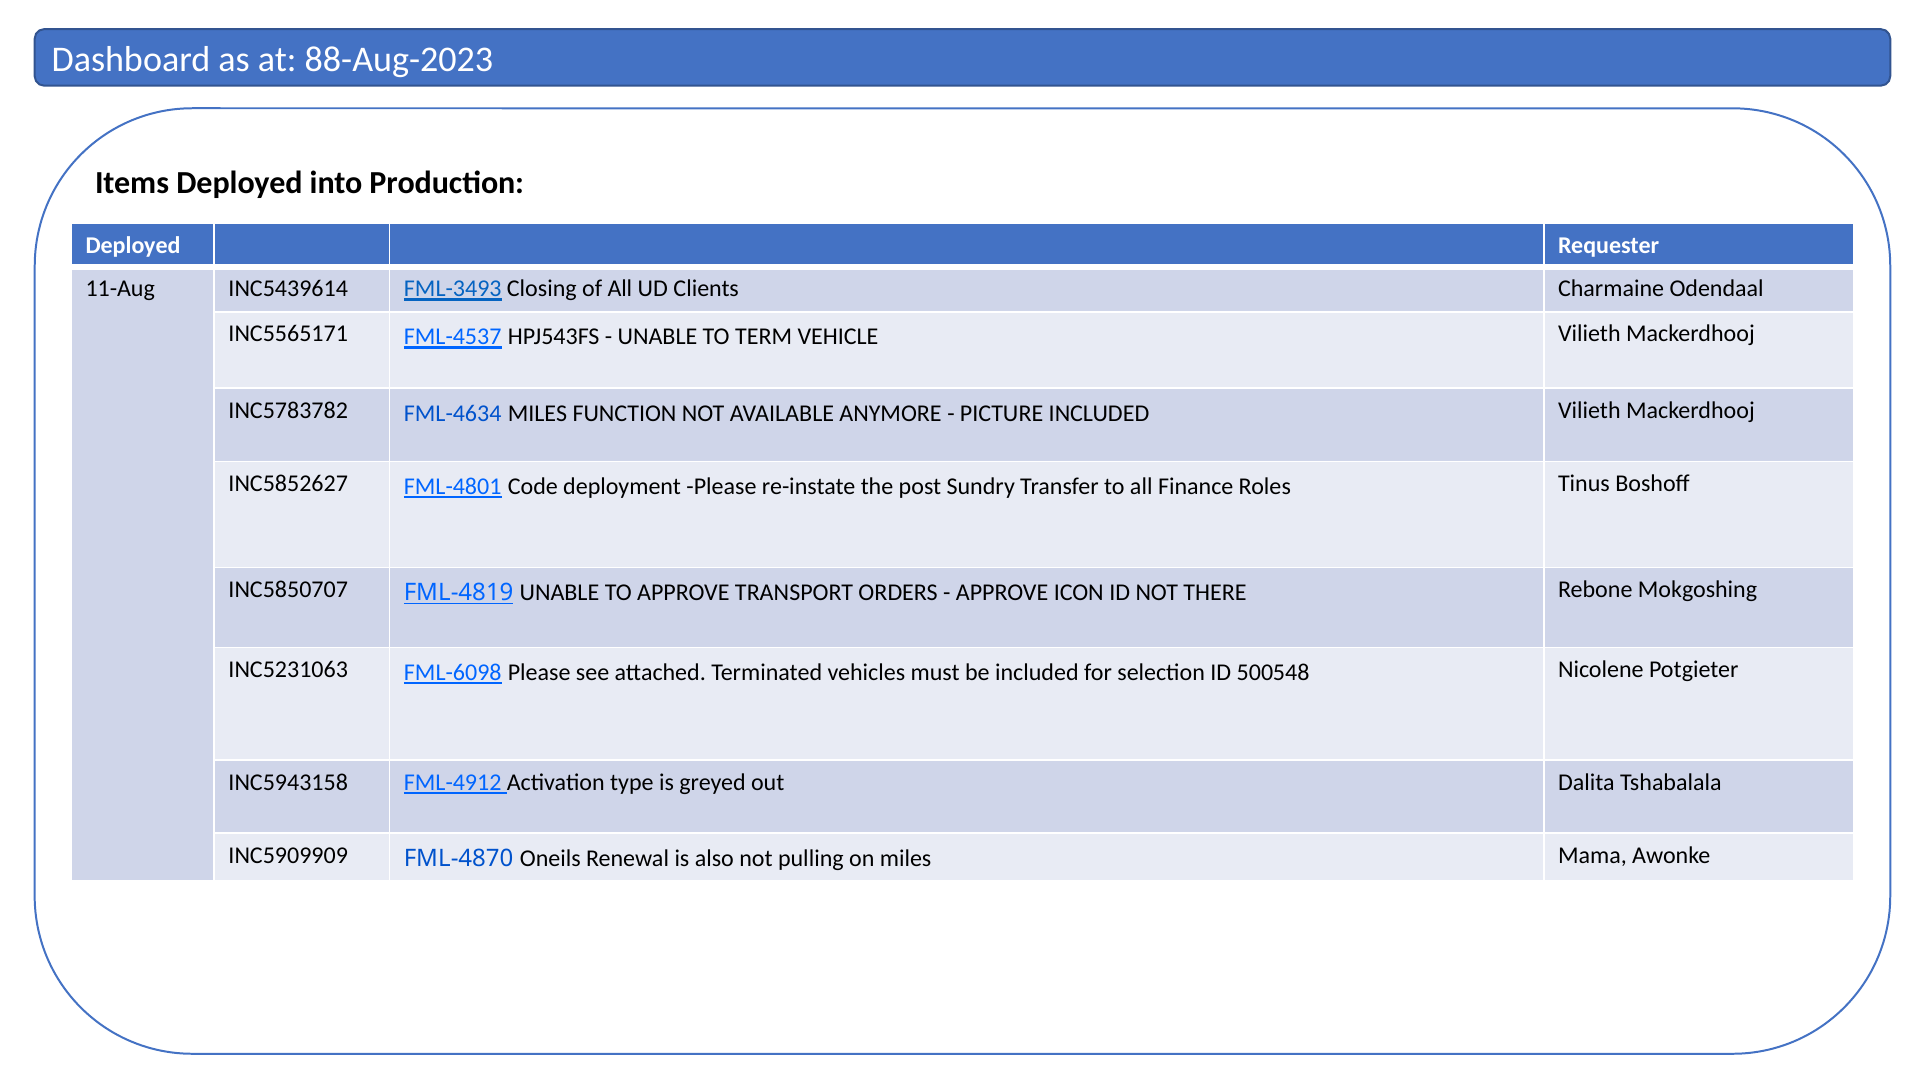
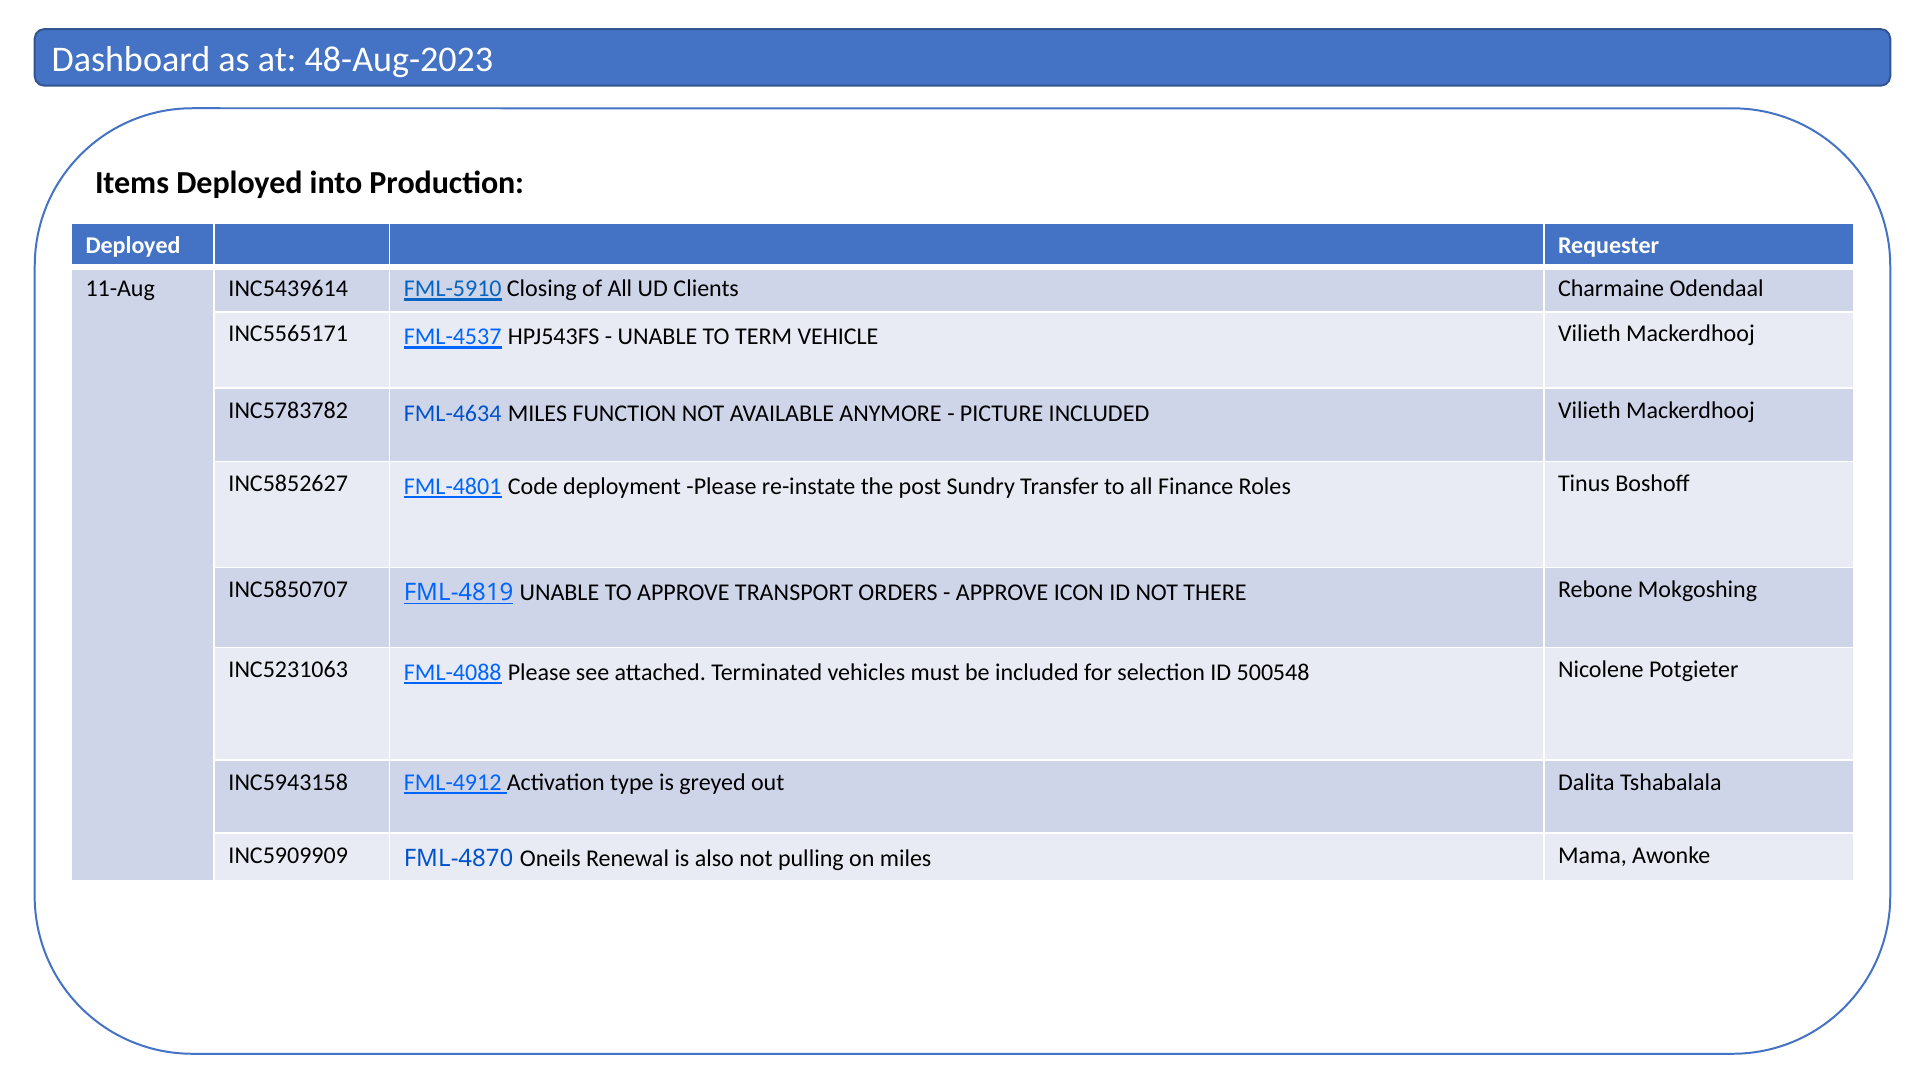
88-Aug-2023: 88-Aug-2023 -> 48-Aug-2023 (399, 60)
FML-3493: FML-3493 -> FML-5910 (453, 289)
FML-6098: FML-6098 -> FML-4088 (453, 672)
